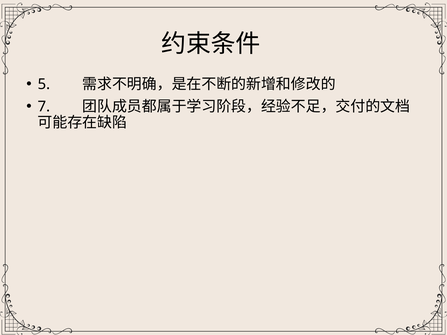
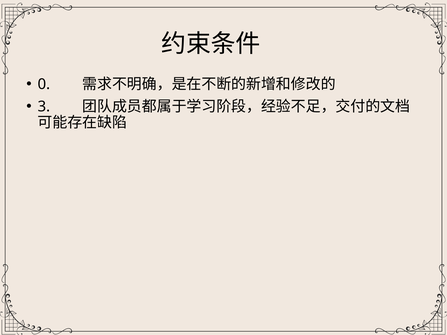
5: 5 -> 0 (44, 84)
7: 7 -> 3 (44, 107)
